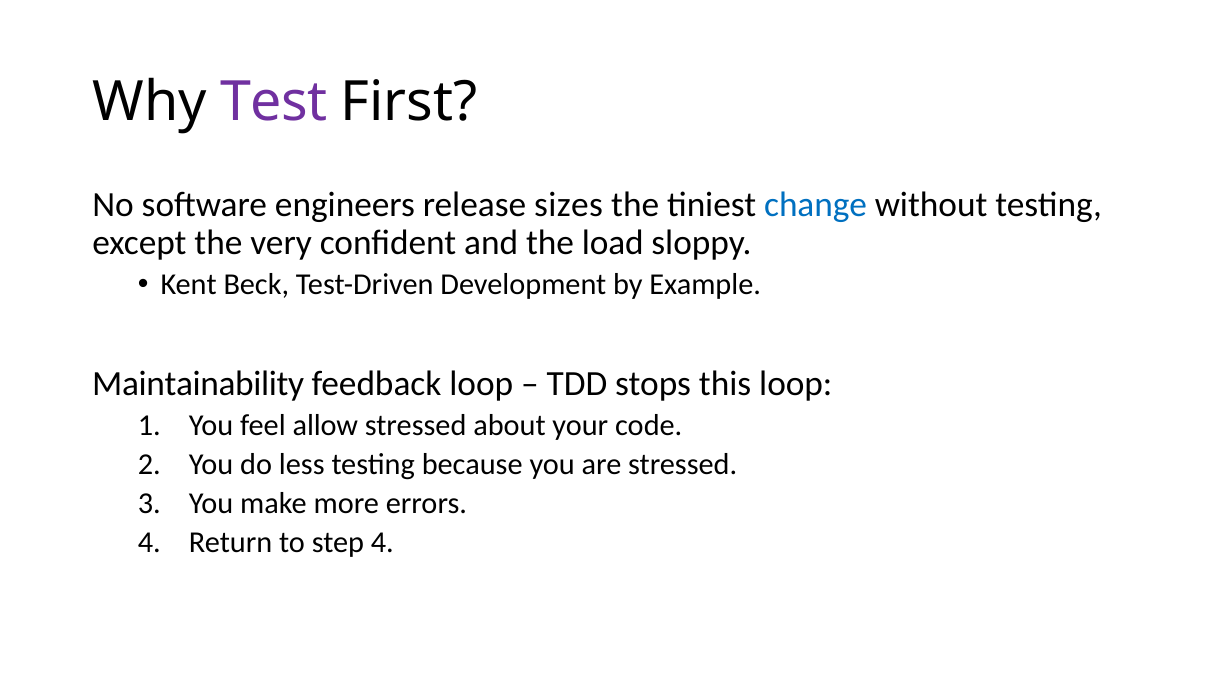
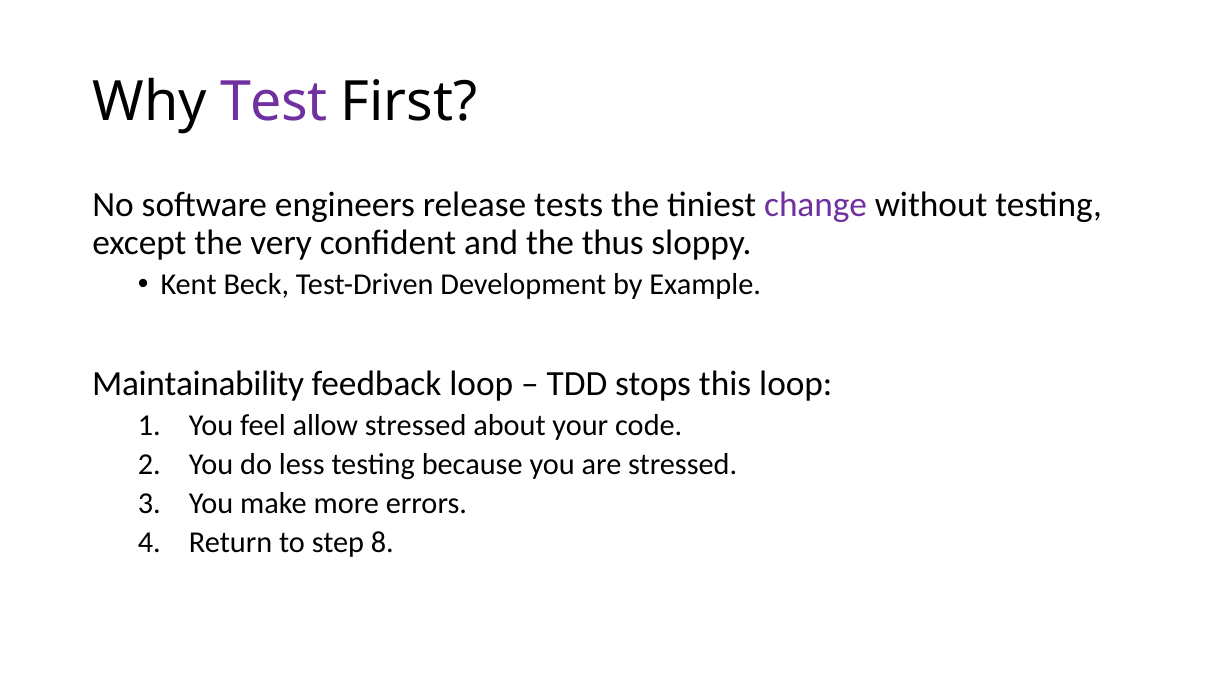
sizes: sizes -> tests (569, 205)
change colour: blue -> purple (816, 205)
load: load -> thus (613, 243)
step 4: 4 -> 8 (382, 542)
